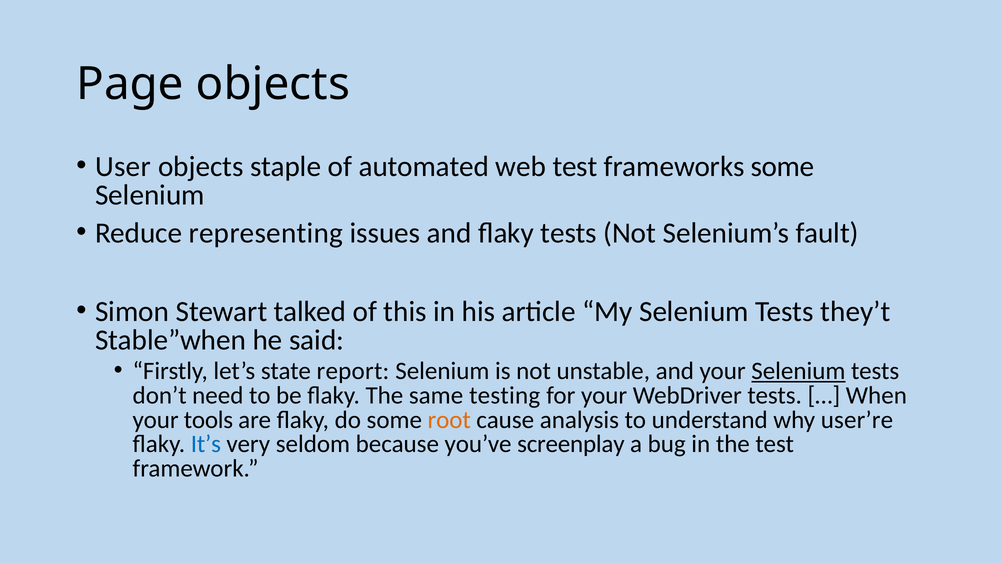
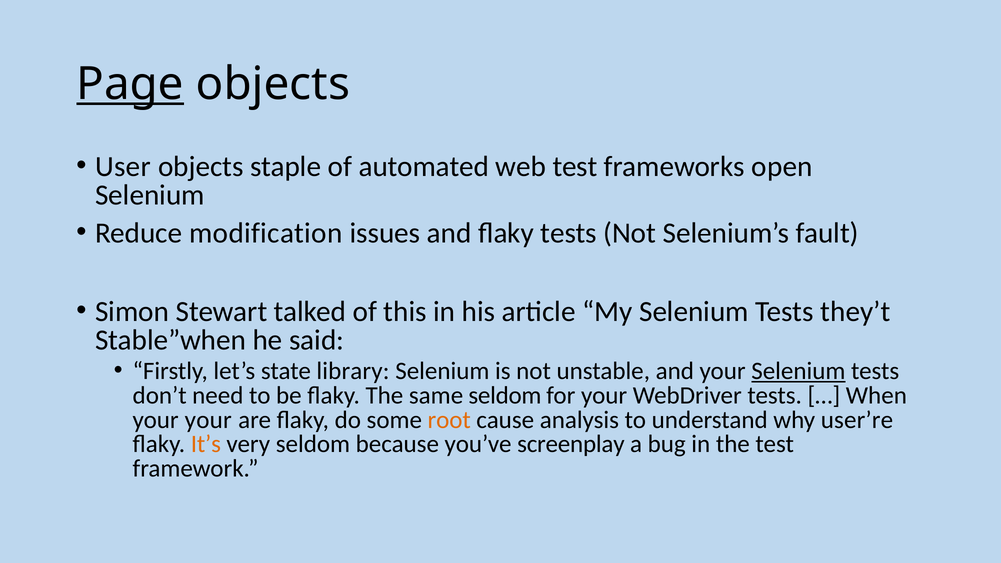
Page underline: none -> present (130, 84)
frameworks some: some -> open (782, 167)
representing: representing -> modification (266, 233)
report: report -> library (353, 371)
same testing: testing -> seldom (505, 395)
your tools: tools -> your (208, 420)
It’s colour: blue -> orange (206, 444)
